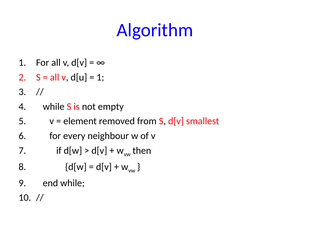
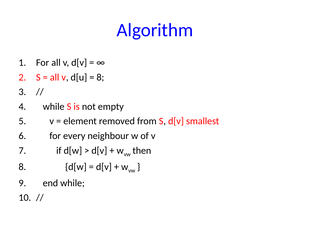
1: 1 -> 8 (100, 77)
